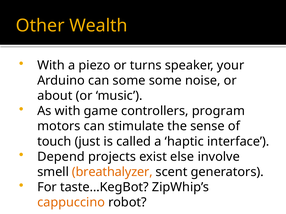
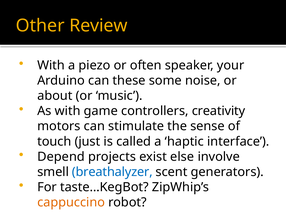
Wealth: Wealth -> Review (98, 26)
turns: turns -> often (146, 65)
can some: some -> these (129, 81)
program: program -> creativity (218, 111)
breathalyzer colour: orange -> blue (112, 172)
